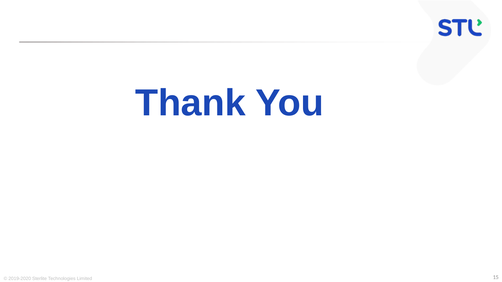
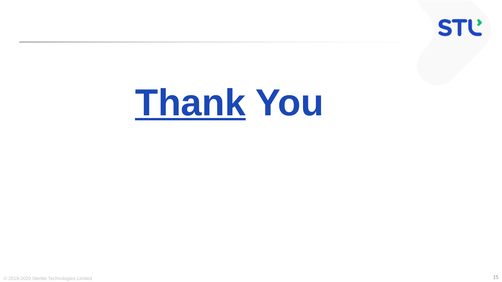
Thank underline: none -> present (190, 103)
